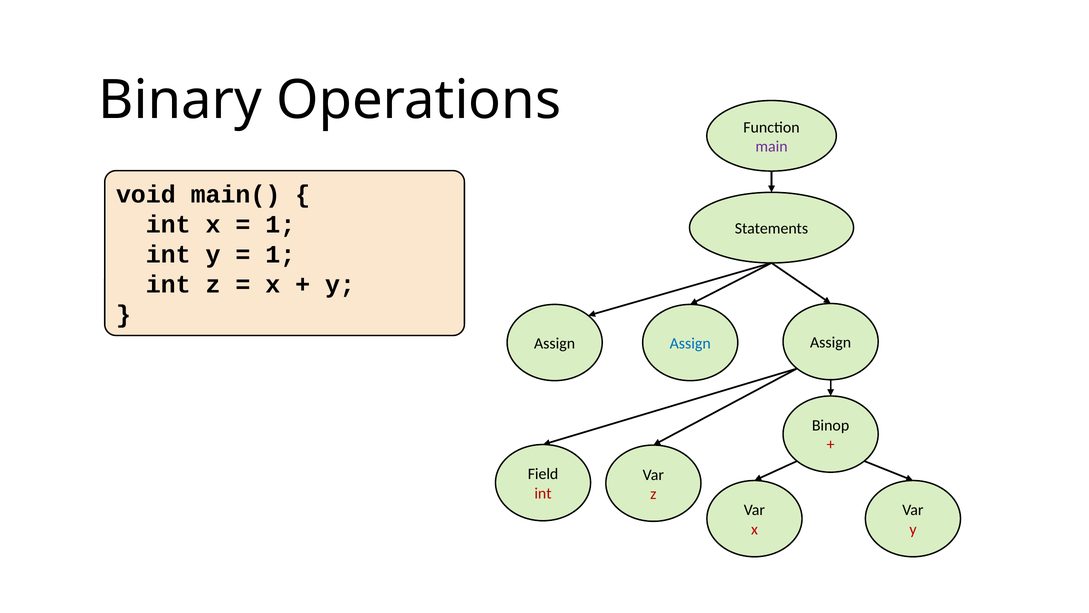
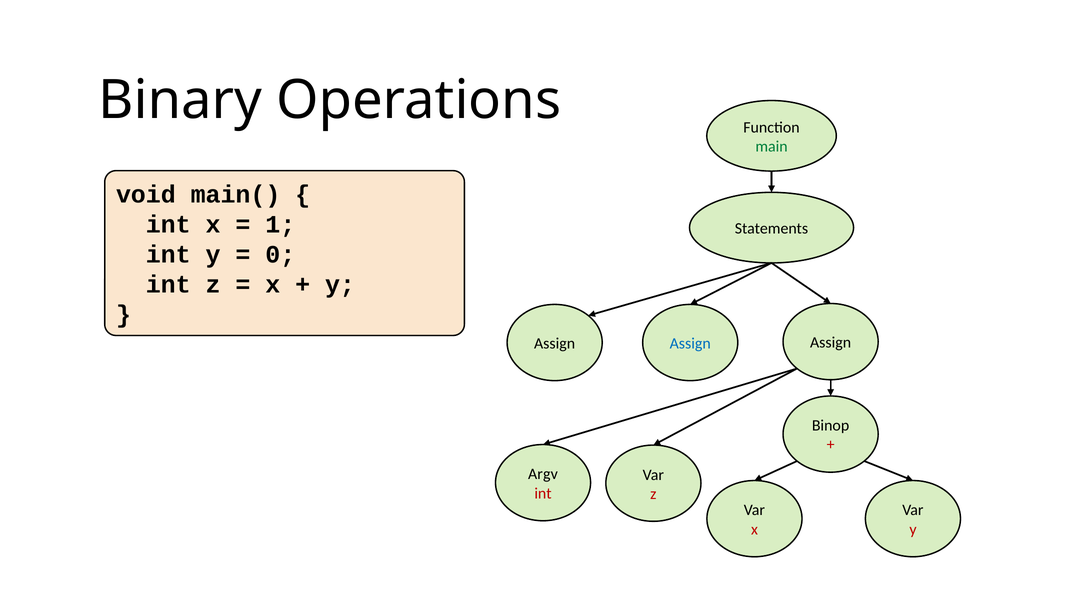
main colour: purple -> green (772, 146)
1: 1 -> 0 (280, 254)
Field: Field -> Argv (543, 474)
